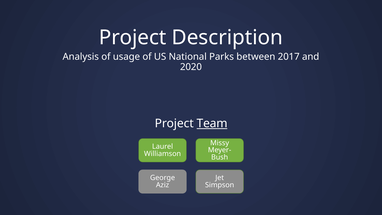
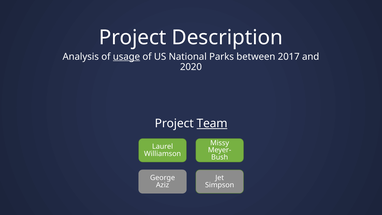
usage underline: none -> present (126, 57)
